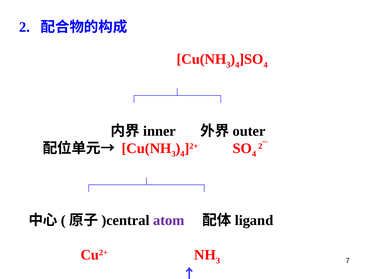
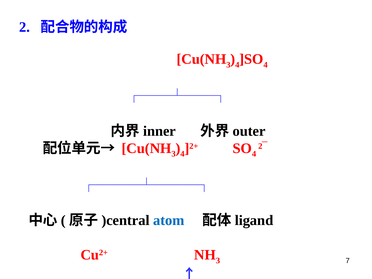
atom colour: purple -> blue (169, 220)
